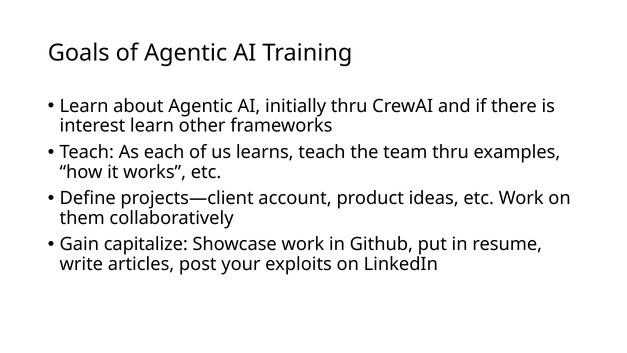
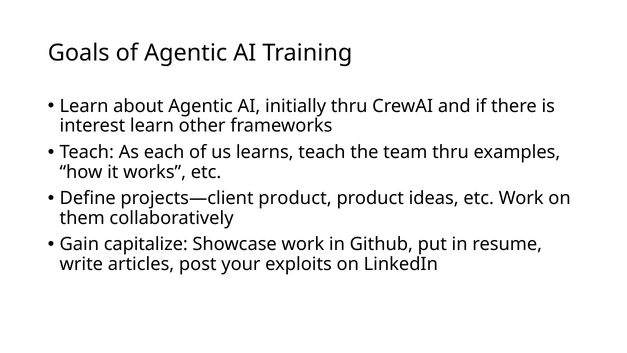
projects—client account: account -> product (295, 198)
